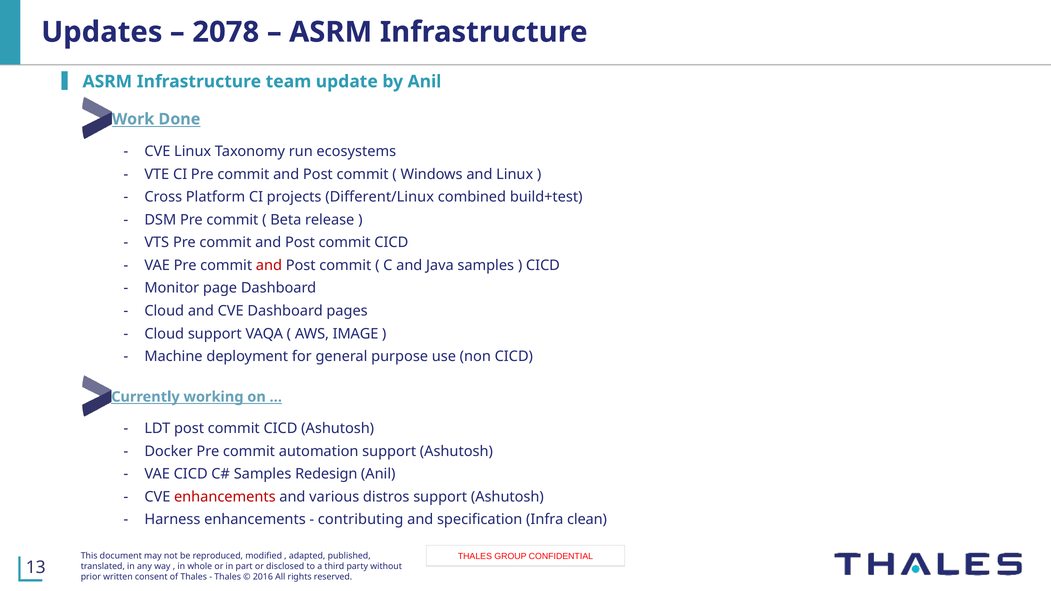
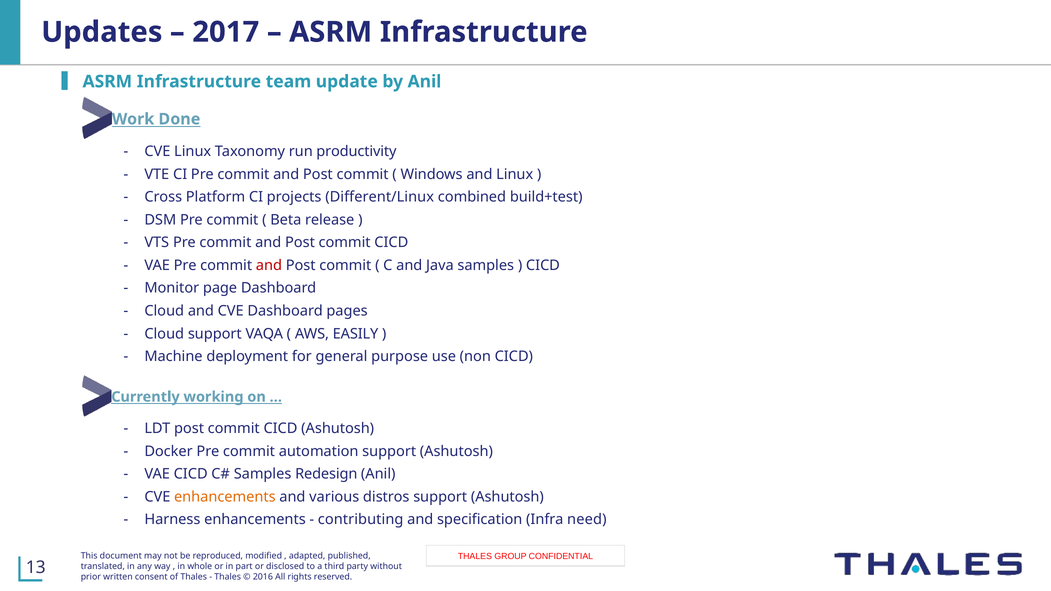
2078: 2078 -> 2017 (226, 32)
ecosystems: ecosystems -> productivity (356, 151)
IMAGE: IMAGE -> EASILY (356, 334)
enhancements colour: red -> orange (225, 497)
clean: clean -> need (587, 520)
